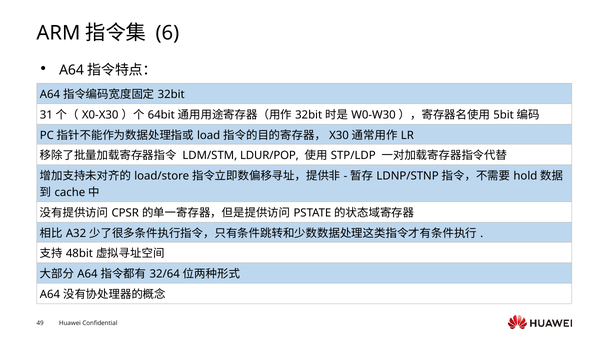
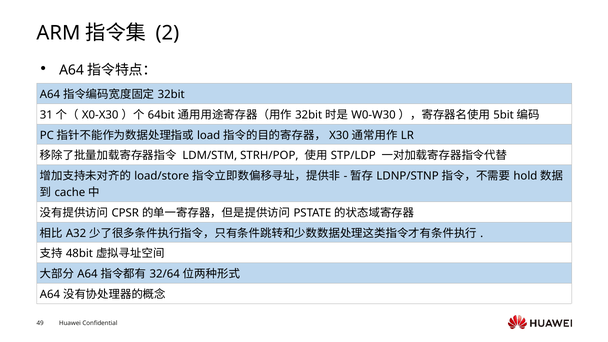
6: 6 -> 2 (167, 33)
LDUR/POP: LDUR/POP -> STRH/POP (269, 156)
